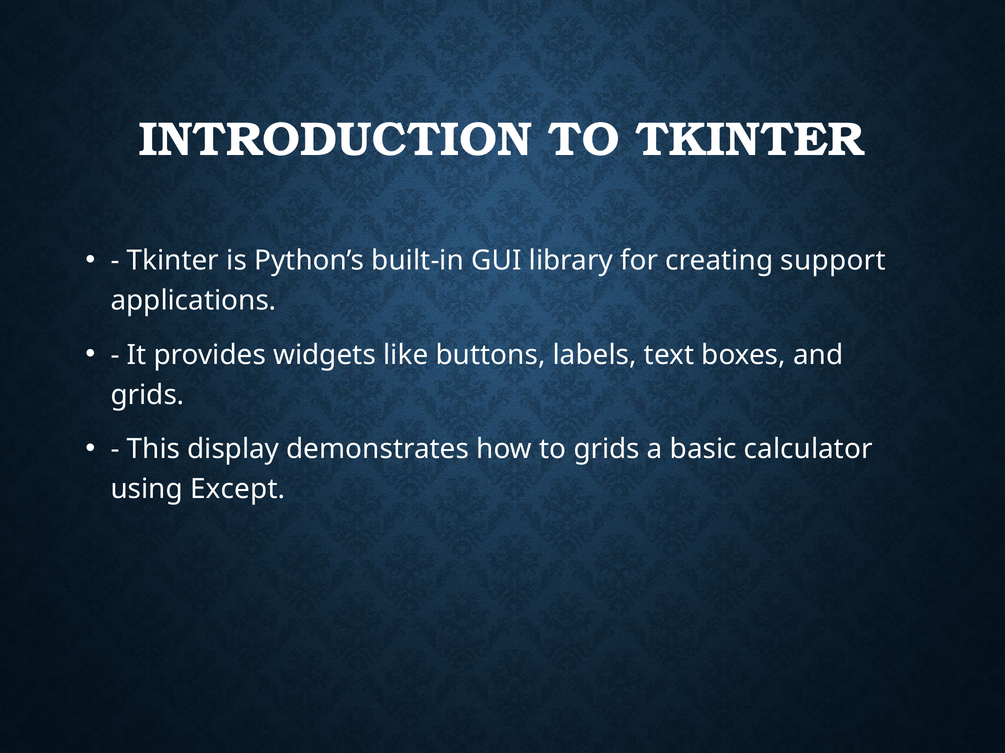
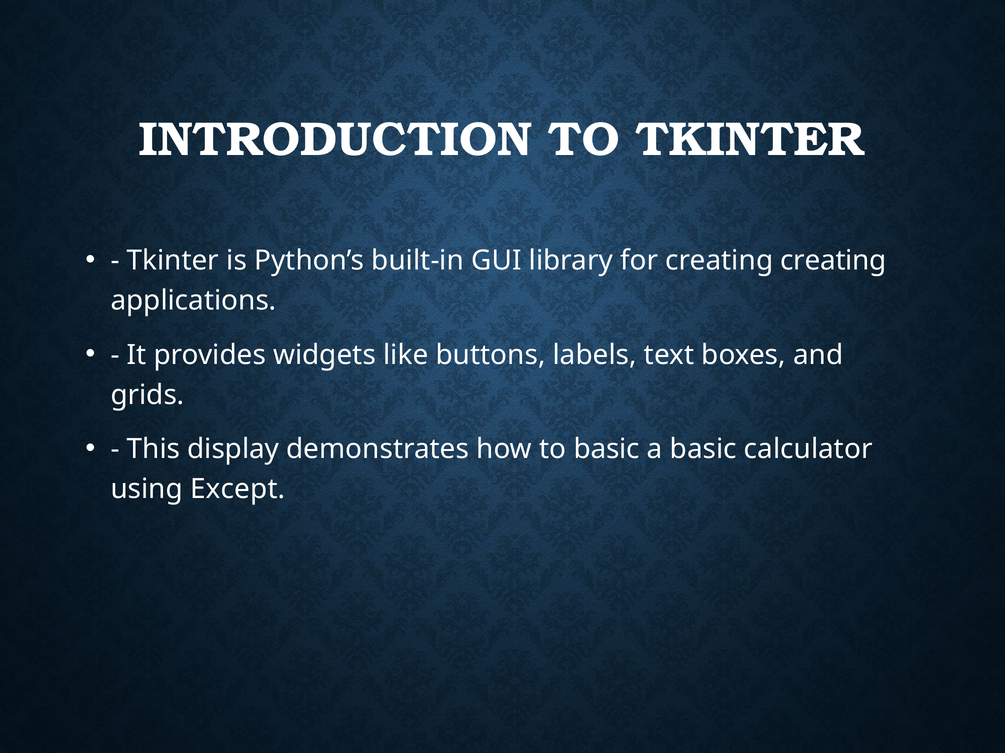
creating support: support -> creating (833, 261)
to grids: grids -> basic (607, 450)
